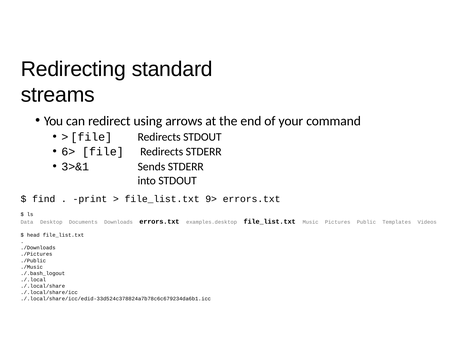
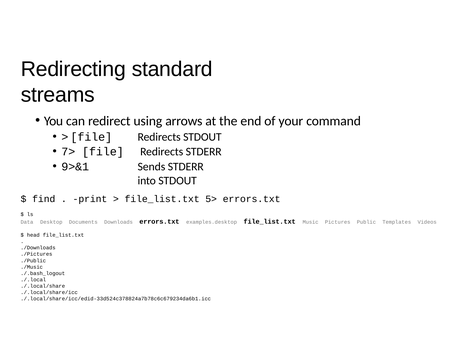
6>: 6> -> 7> (68, 152)
3>&1: 3>&1 -> 9>&1 (75, 167)
9>: 9> -> 5> (211, 199)
